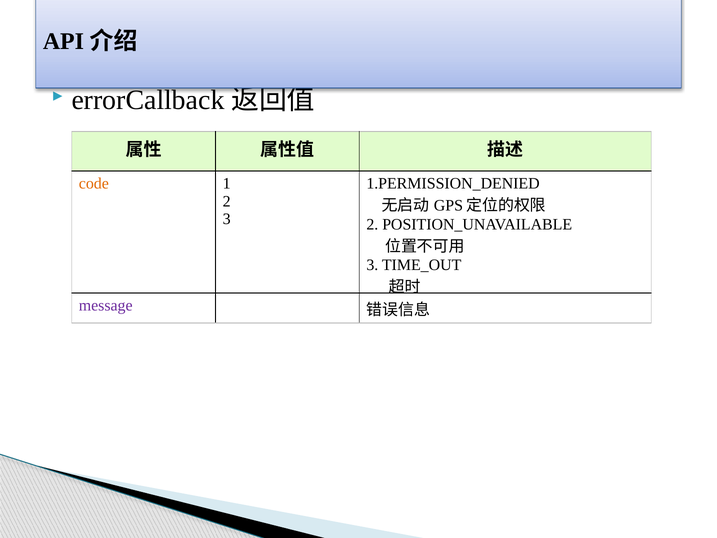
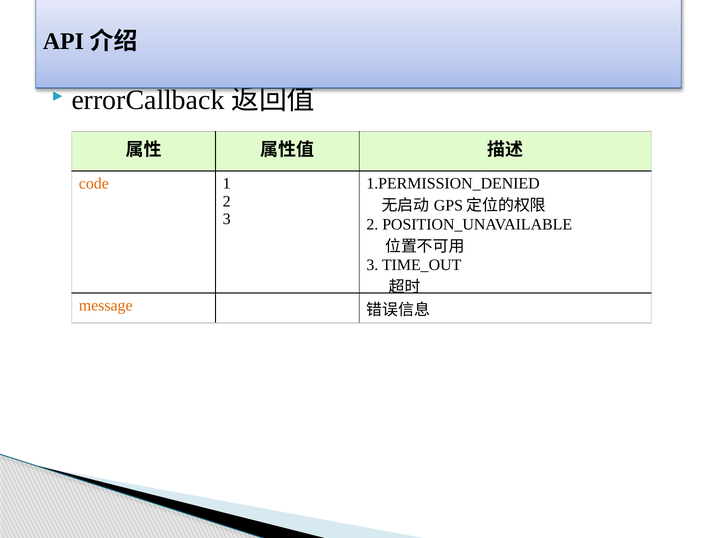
message colour: purple -> orange (106, 306)
